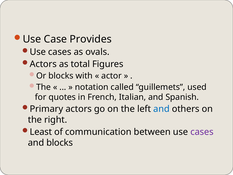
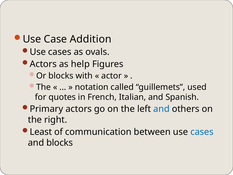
Provides: Provides -> Addition (91, 39)
total: total -> help (80, 64)
cases colour: purple -> blue (202, 132)
